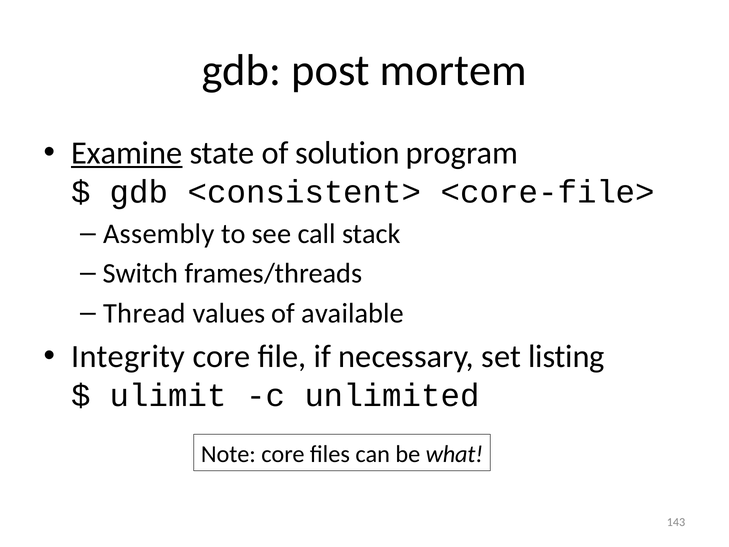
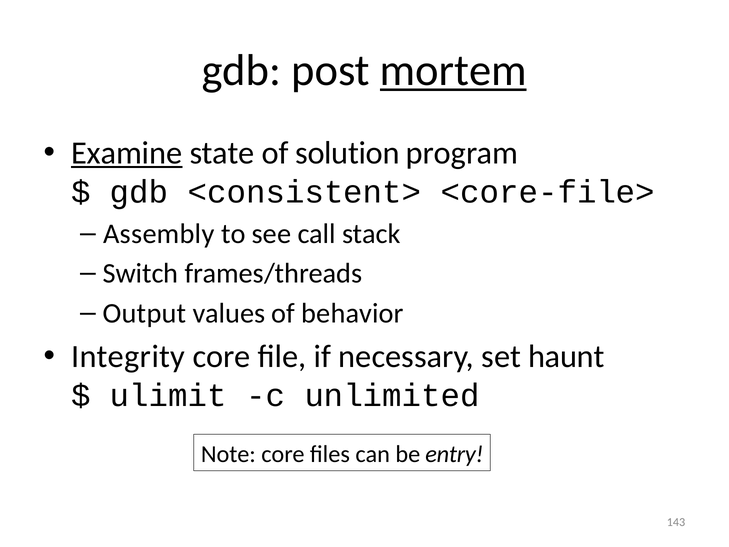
mortem underline: none -> present (453, 71)
Thread: Thread -> Output (145, 313)
available: available -> behavior (353, 313)
listing: listing -> haunt (566, 356)
what: what -> entry (454, 454)
